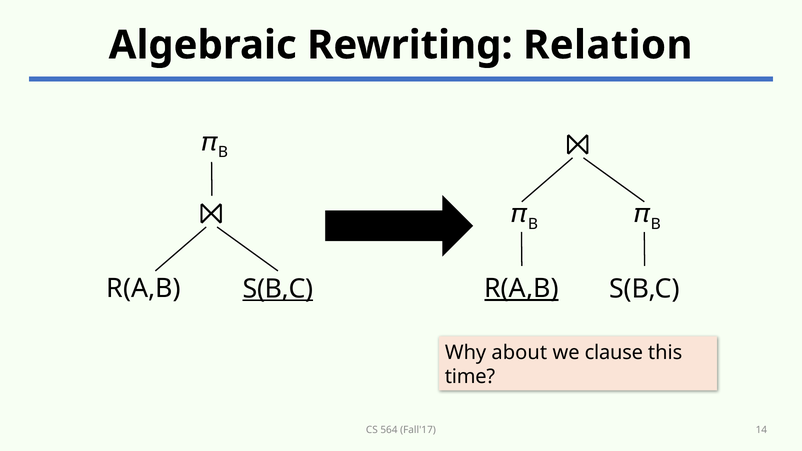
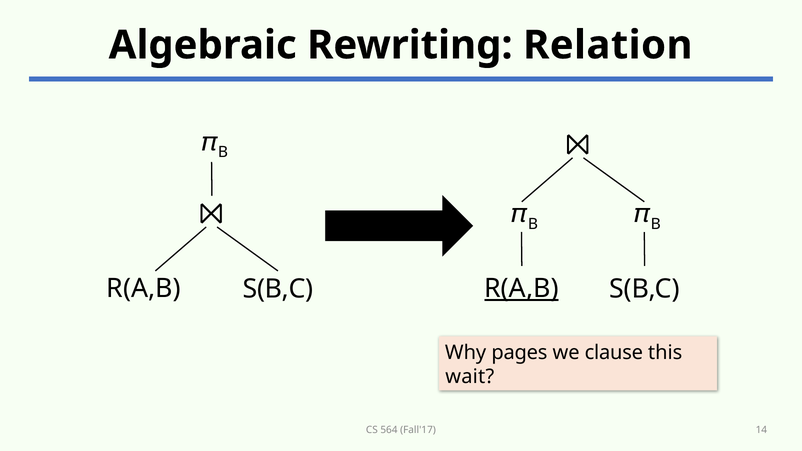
S(B,C underline: present -> none (278, 289)
about: about -> pages (519, 353)
time: time -> wait (470, 377)
